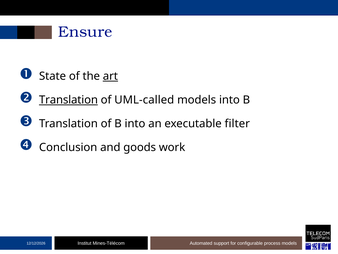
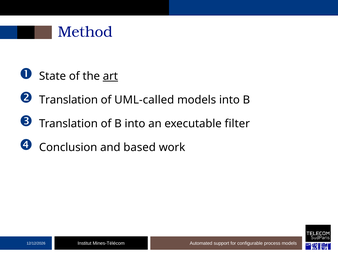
Ensure: Ensure -> Method (85, 32)
Translation underline: present -> none (68, 100)
goods: goods -> based (140, 147)
